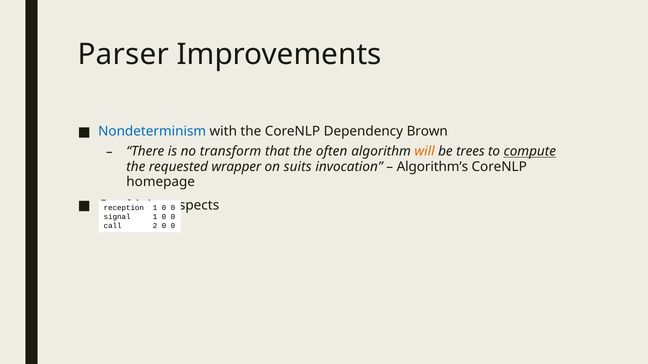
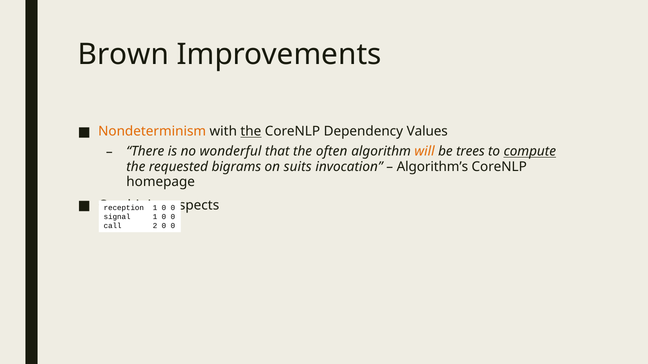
Parser: Parser -> Brown (123, 54)
Nondeterminism colour: blue -> orange (152, 132)
the underline: none -> present (251, 132)
Brown: Brown -> Values (427, 132)
transform: transform -> wonderful (231, 152)
wrapper: wrapper -> bigrams (236, 167)
